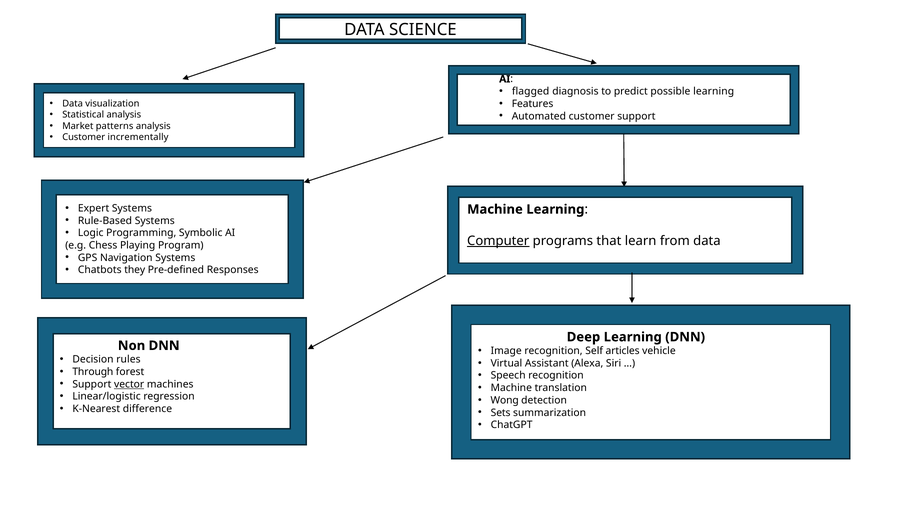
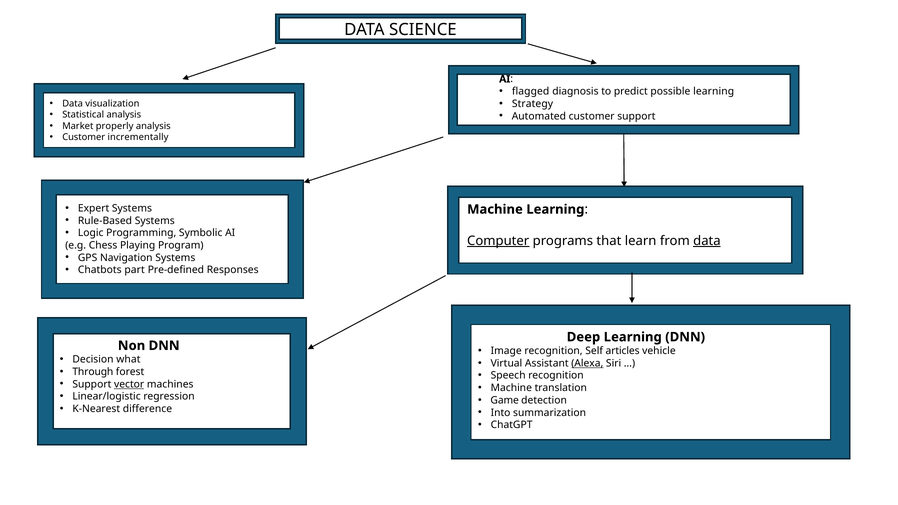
Features: Features -> Strategy (532, 104)
patterns: patterns -> properly (115, 126)
data underline: none -> present (707, 241)
they: they -> part (135, 270)
rules: rules -> what (128, 360)
Alexa underline: none -> present (587, 363)
Wong: Wong -> Game (505, 400)
Sets: Sets -> Into (501, 413)
